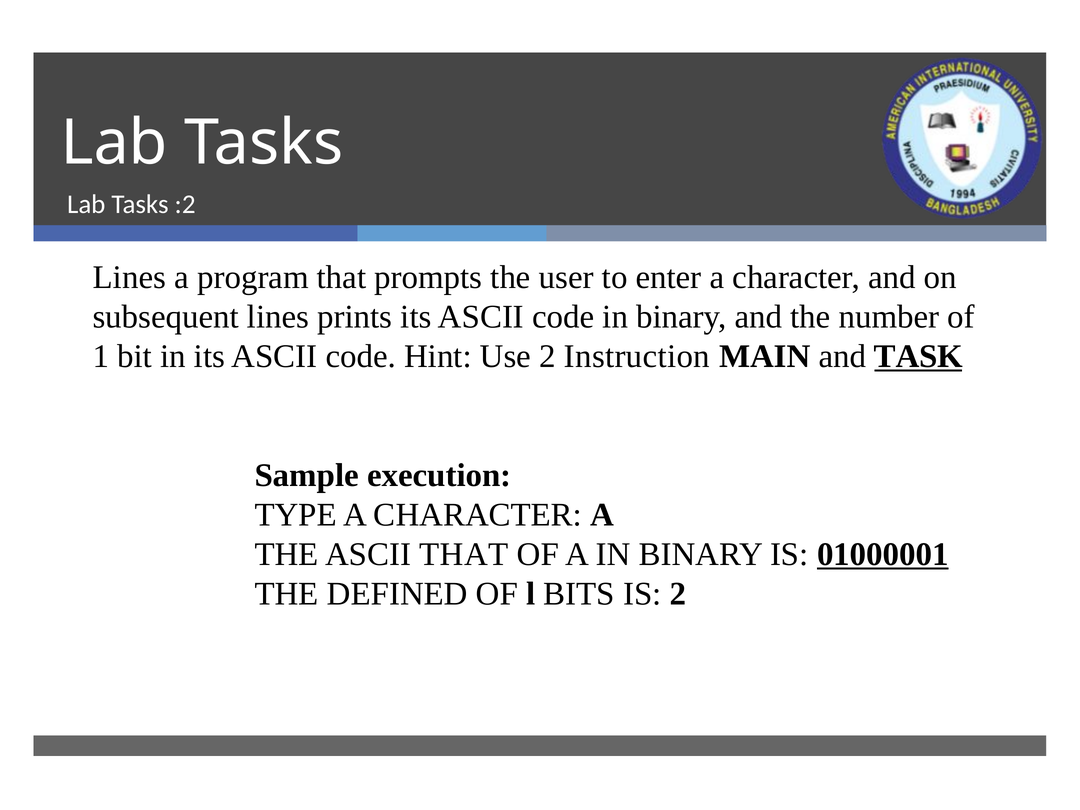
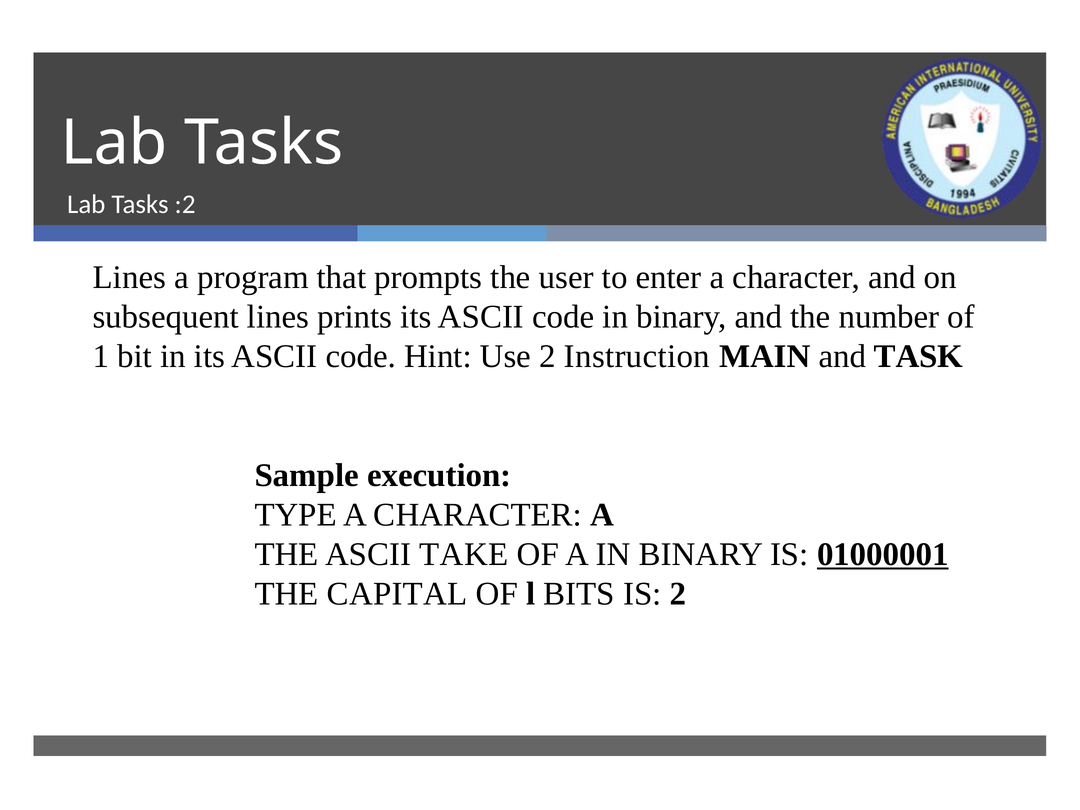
TASK underline: present -> none (918, 356)
ASCII THAT: THAT -> TAKE (464, 554)
DEFINED: DEFINED -> CAPITAL (397, 594)
